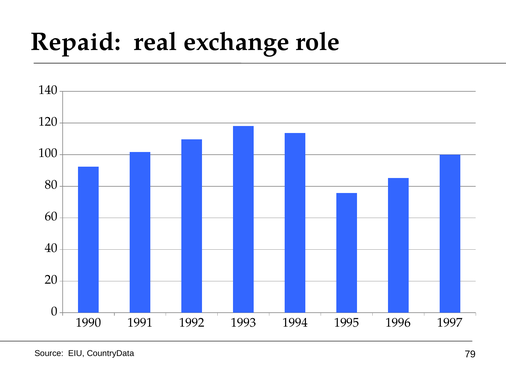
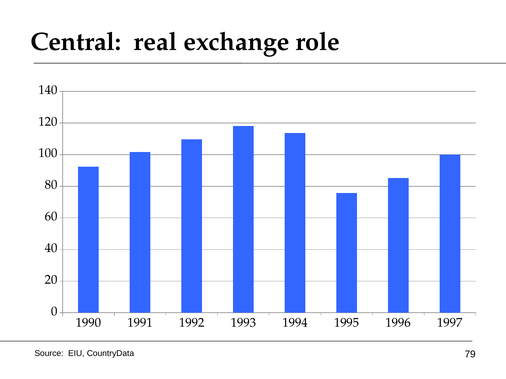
Repaid: Repaid -> Central (76, 42)
